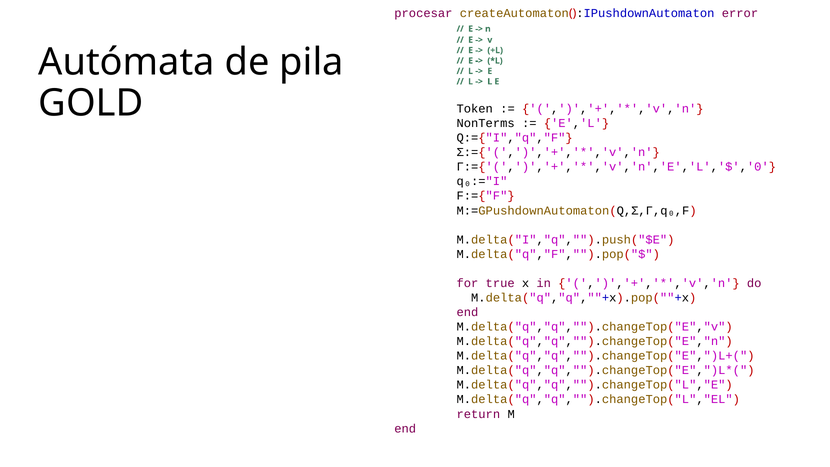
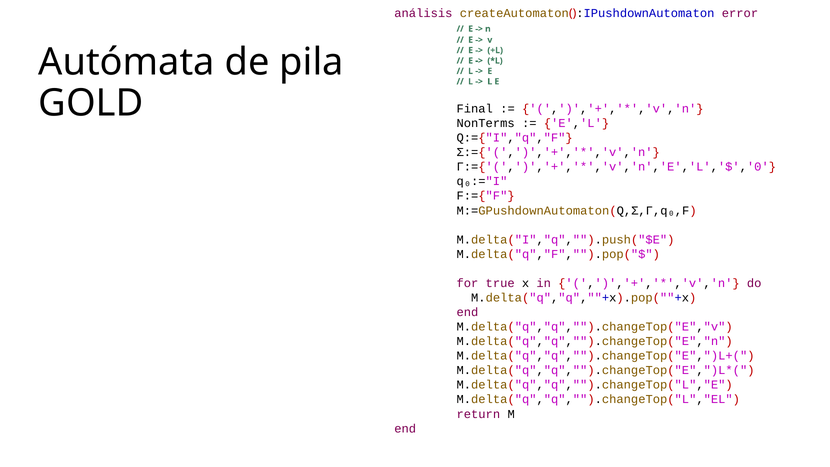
procesar: procesar -> análisis (423, 13)
Token: Token -> Final (475, 109)
